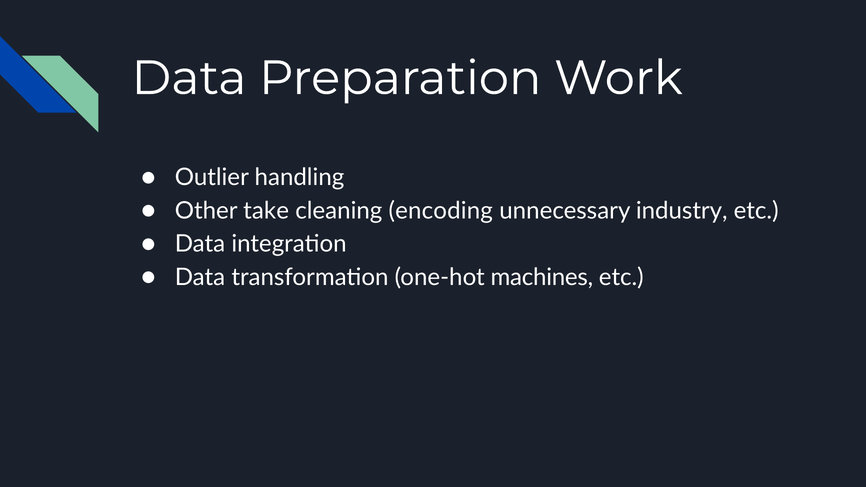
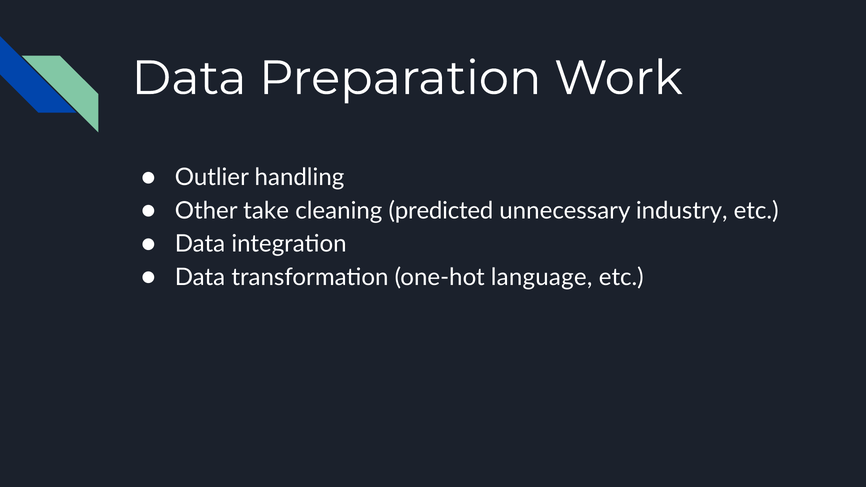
encoding: encoding -> predicted (441, 211)
machines: machines -> language (542, 277)
